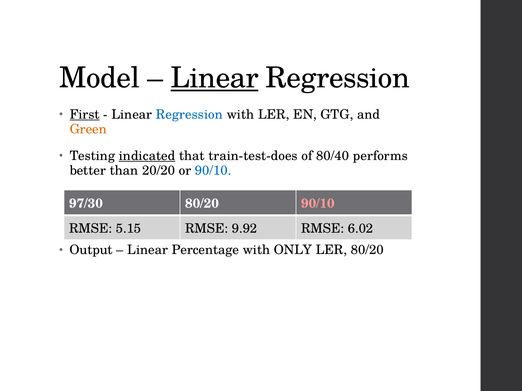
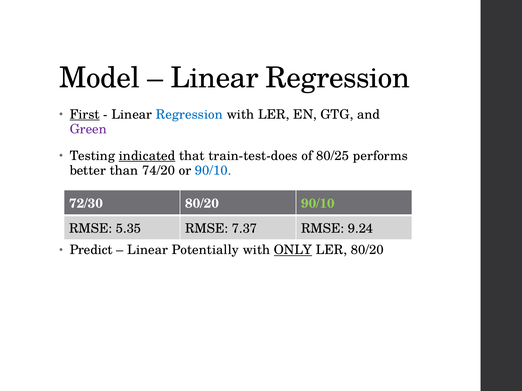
Linear underline: present -> none (215, 78)
Green colour: orange -> purple (88, 129)
80/40: 80/40 -> 80/25 (333, 156)
20/20: 20/20 -> 74/20 (159, 171)
97/30: 97/30 -> 72/30 (86, 204)
90/10 colour: pink -> light green (318, 204)
5.15: 5.15 -> 5.35 (129, 229)
9.92: 9.92 -> 7.37 (245, 229)
6.02: 6.02 -> 9.24 (361, 229)
Output: Output -> Predict (91, 250)
Percentage: Percentage -> Potentially (205, 250)
ONLY underline: none -> present (293, 250)
